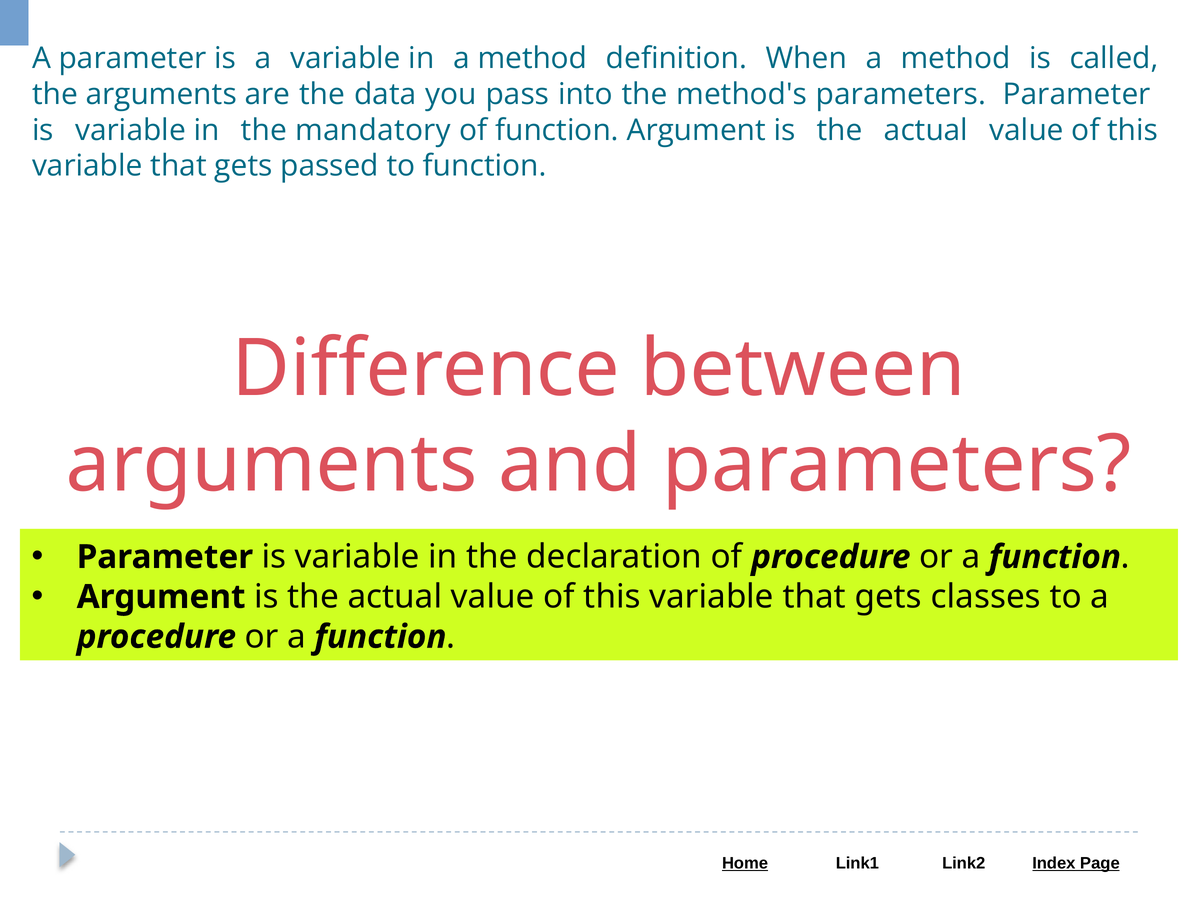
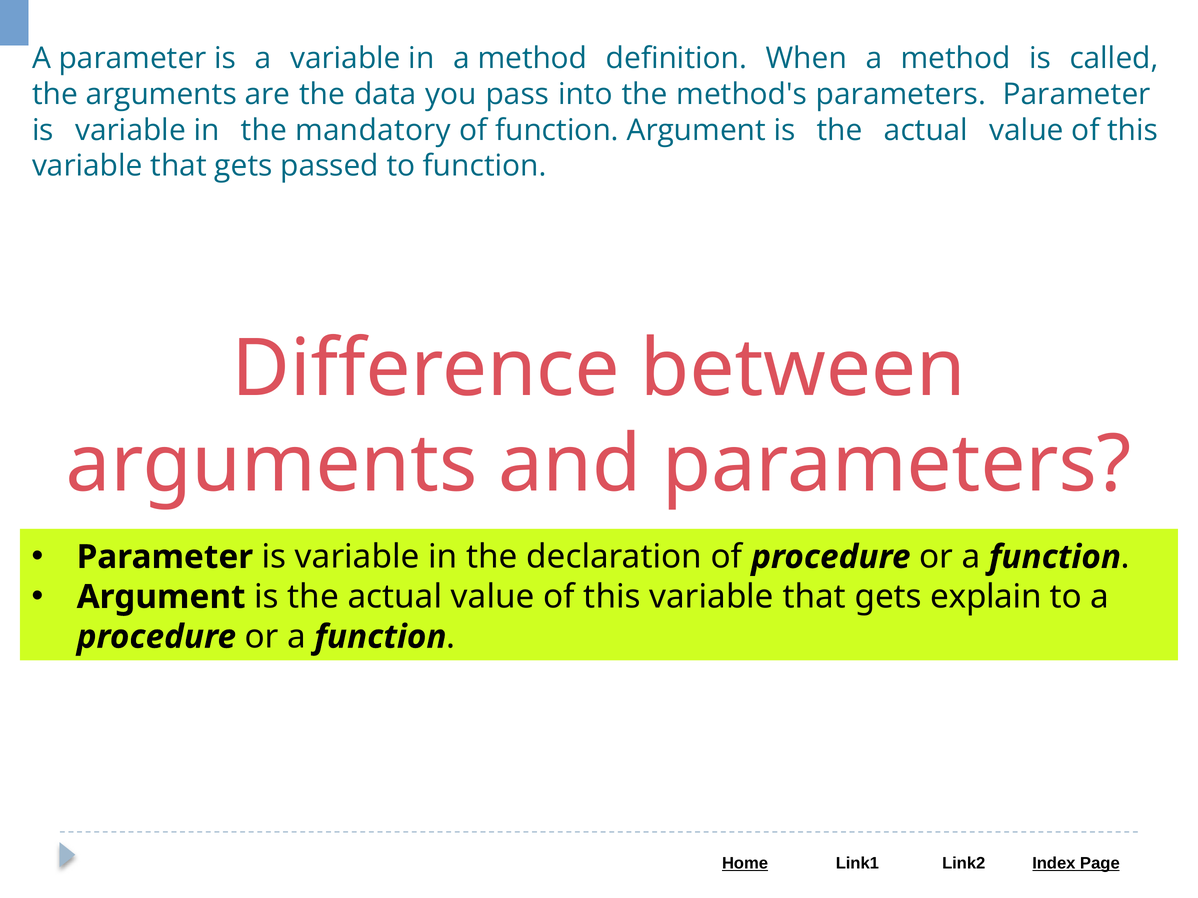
classes: classes -> explain (986, 597)
